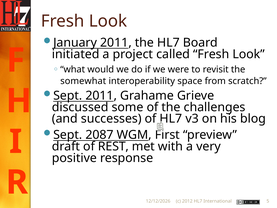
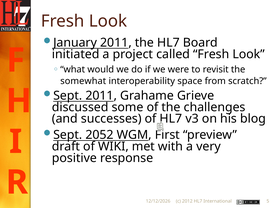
2087: 2087 -> 2052 (99, 135)
REST: REST -> WIKI (113, 146)
